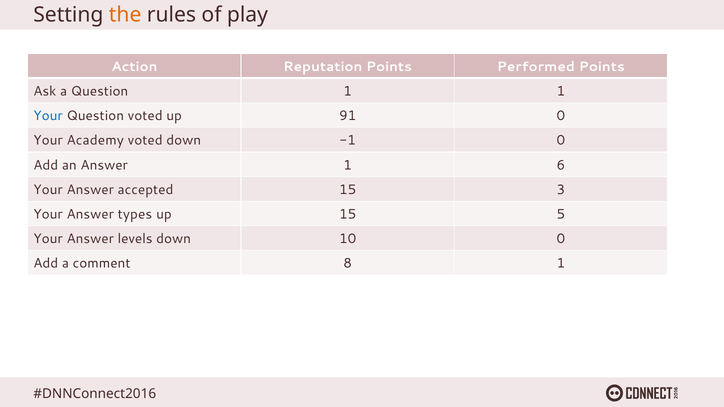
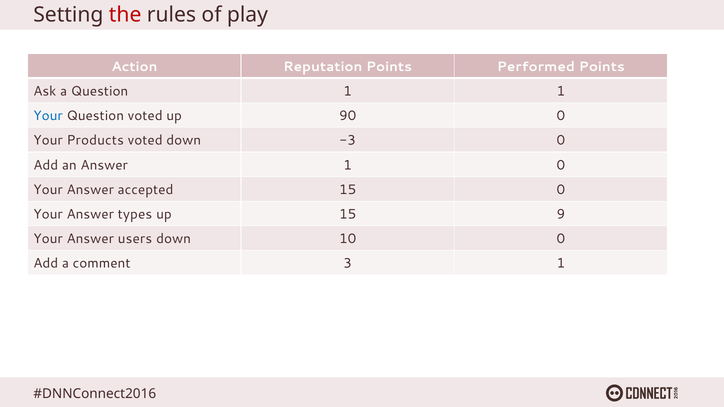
the colour: orange -> red (125, 15)
91: 91 -> 90 (348, 116)
Academy: Academy -> Products (95, 141)
-1: -1 -> -3 (348, 141)
1 6: 6 -> 0 (561, 165)
15 3: 3 -> 0 (561, 190)
5: 5 -> 9 (561, 214)
levels: levels -> users (135, 239)
8: 8 -> 3 (348, 264)
